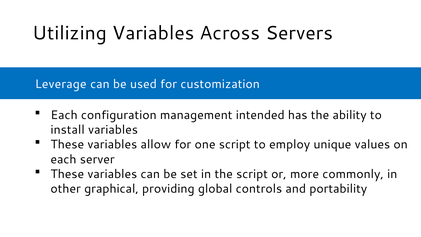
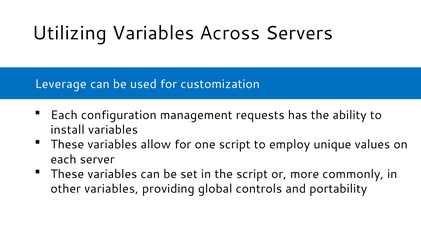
intended: intended -> requests (260, 115)
other graphical: graphical -> variables (111, 189)
